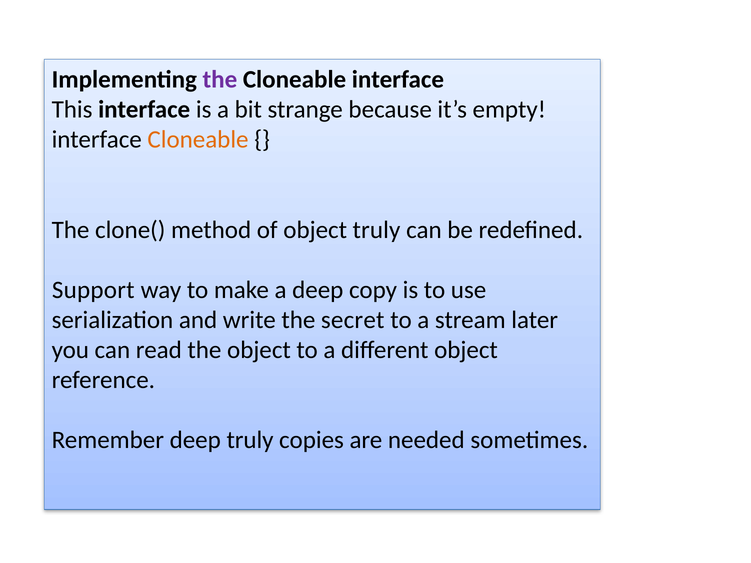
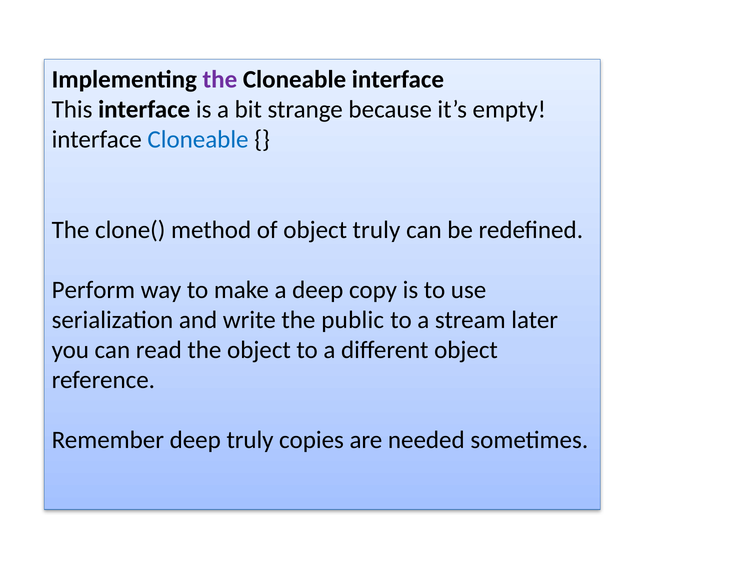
Cloneable colour: orange -> blue (198, 140)
Support: Support -> Perform (93, 290)
secret: secret -> public (353, 320)
